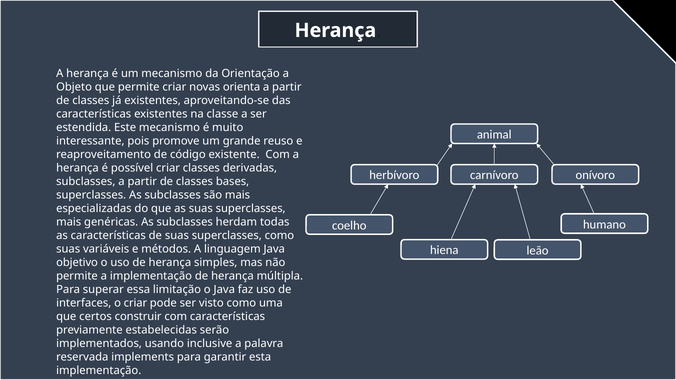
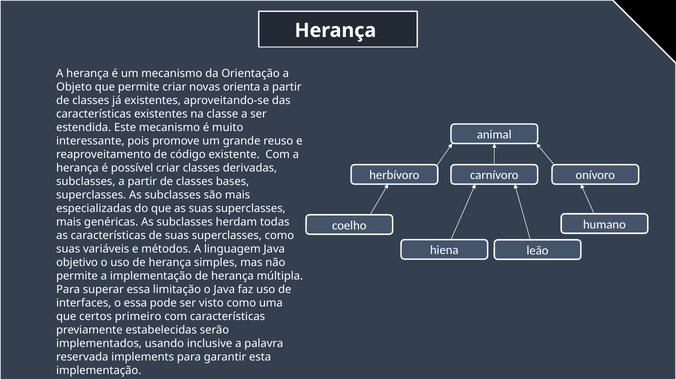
o criar: criar -> essa (135, 303)
construir: construir -> primeiro (138, 317)
